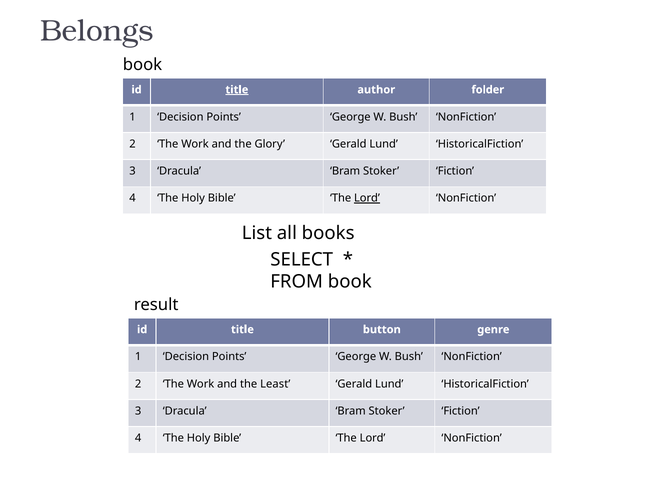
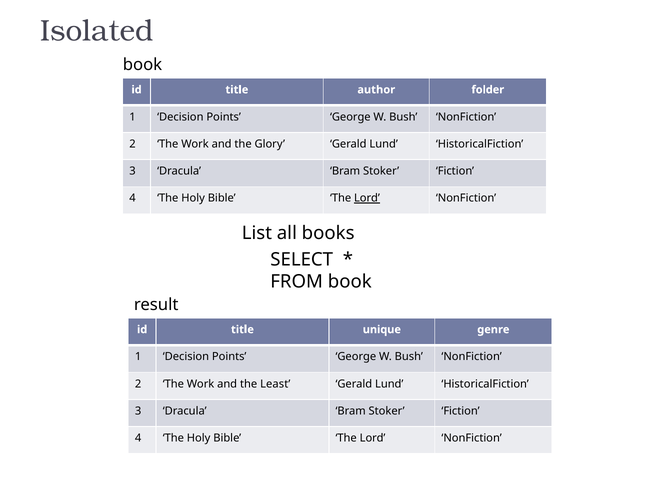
Belongs: Belongs -> Isolated (97, 31)
title underline: present -> none (237, 90)
button: button -> unique (382, 329)
